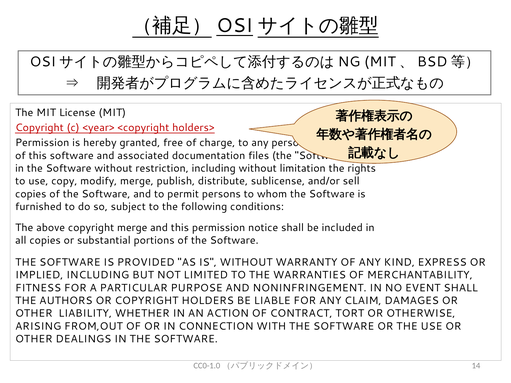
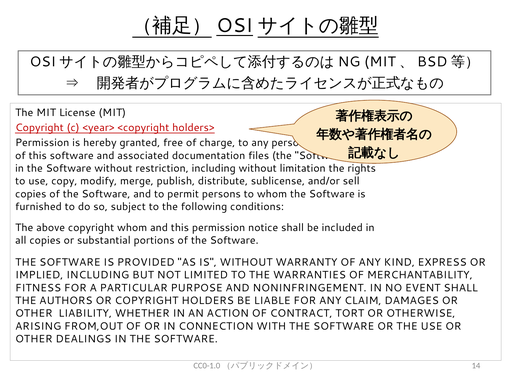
copyright merge: merge -> whom (132, 228)
